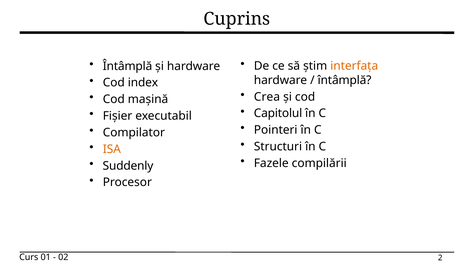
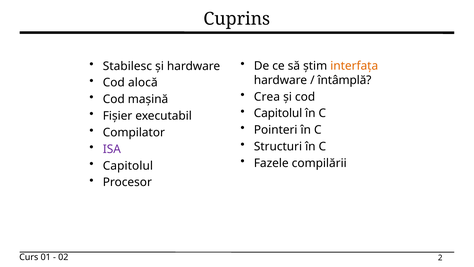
Întâmplă: Întâmplă -> Stabilesc (127, 66)
index: index -> alocă (143, 83)
ISA colour: orange -> purple (112, 149)
Suddenly: Suddenly -> Capitolul (128, 166)
